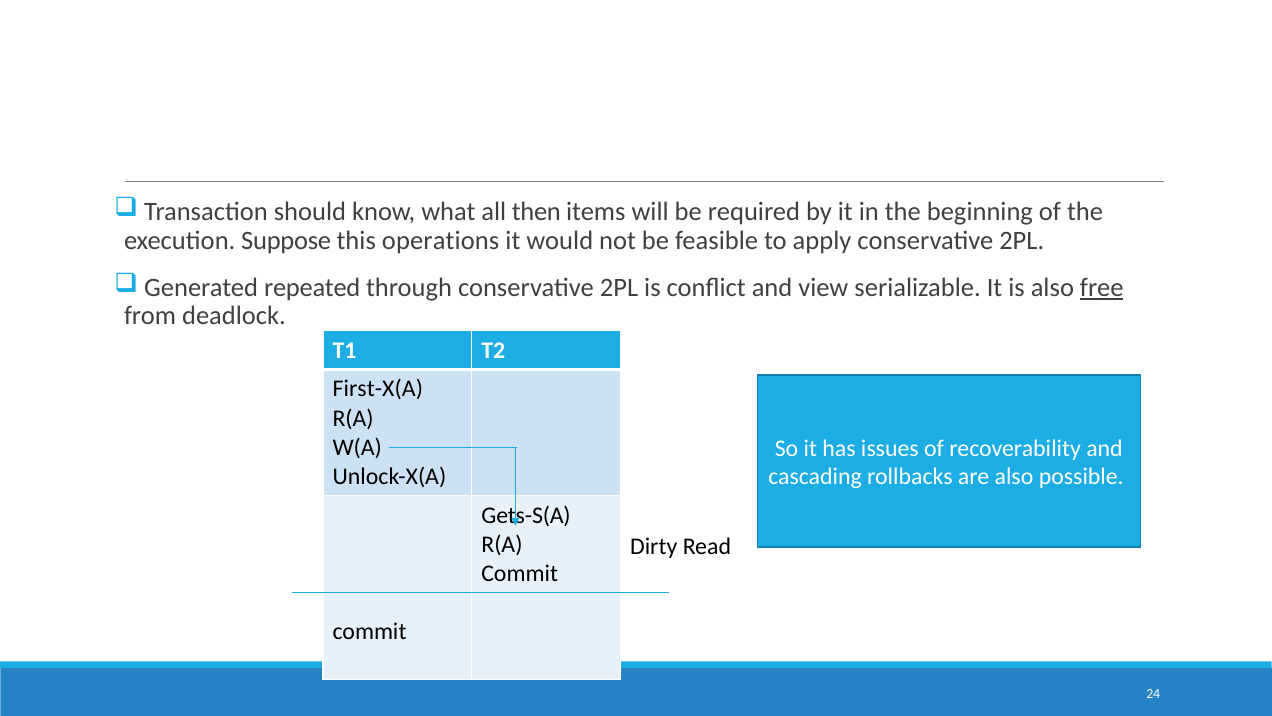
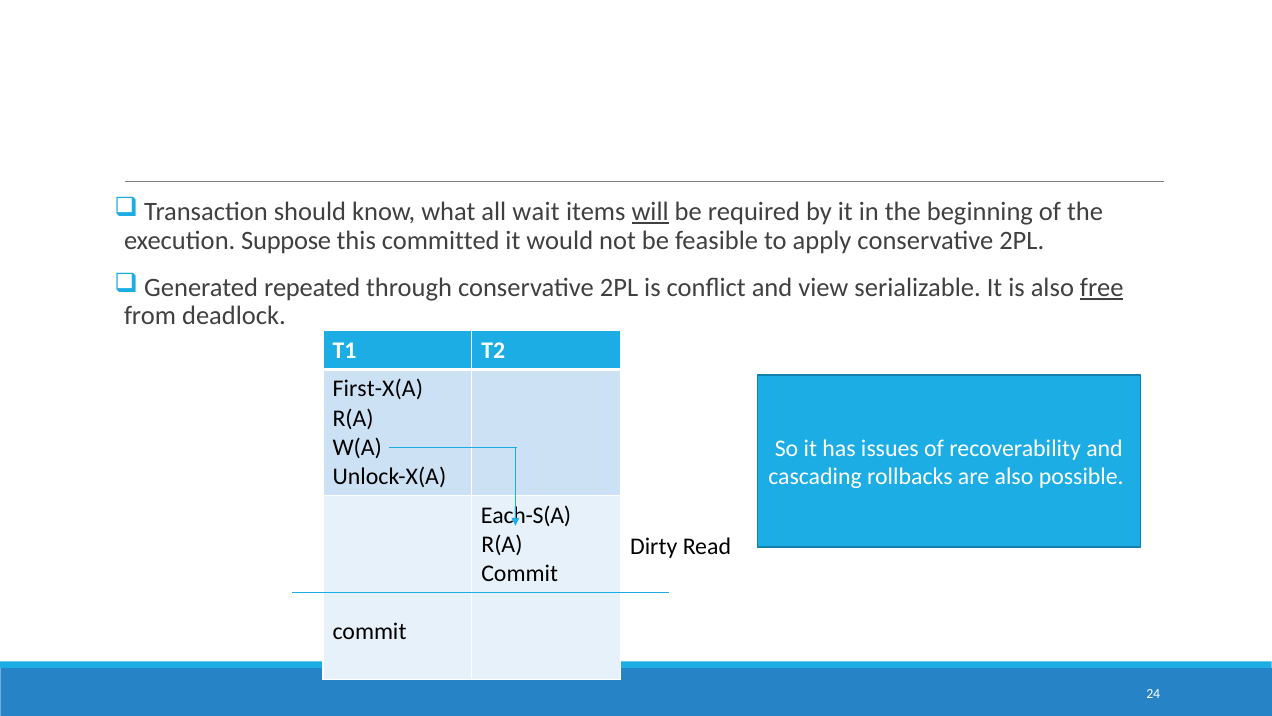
then: then -> wait (536, 211)
will underline: none -> present (650, 211)
operations: operations -> committed (441, 240)
Gets-S(A: Gets-S(A -> Each-S(A (526, 515)
